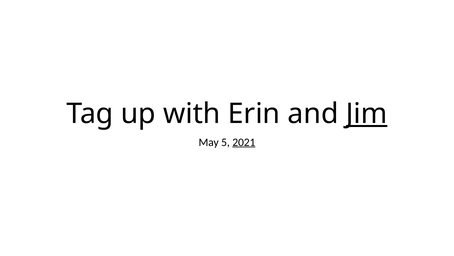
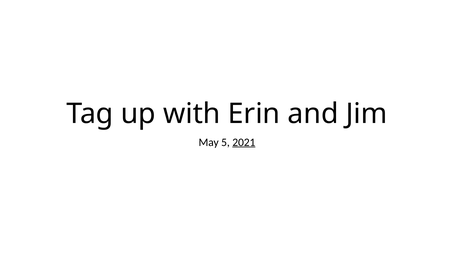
Jim underline: present -> none (367, 113)
